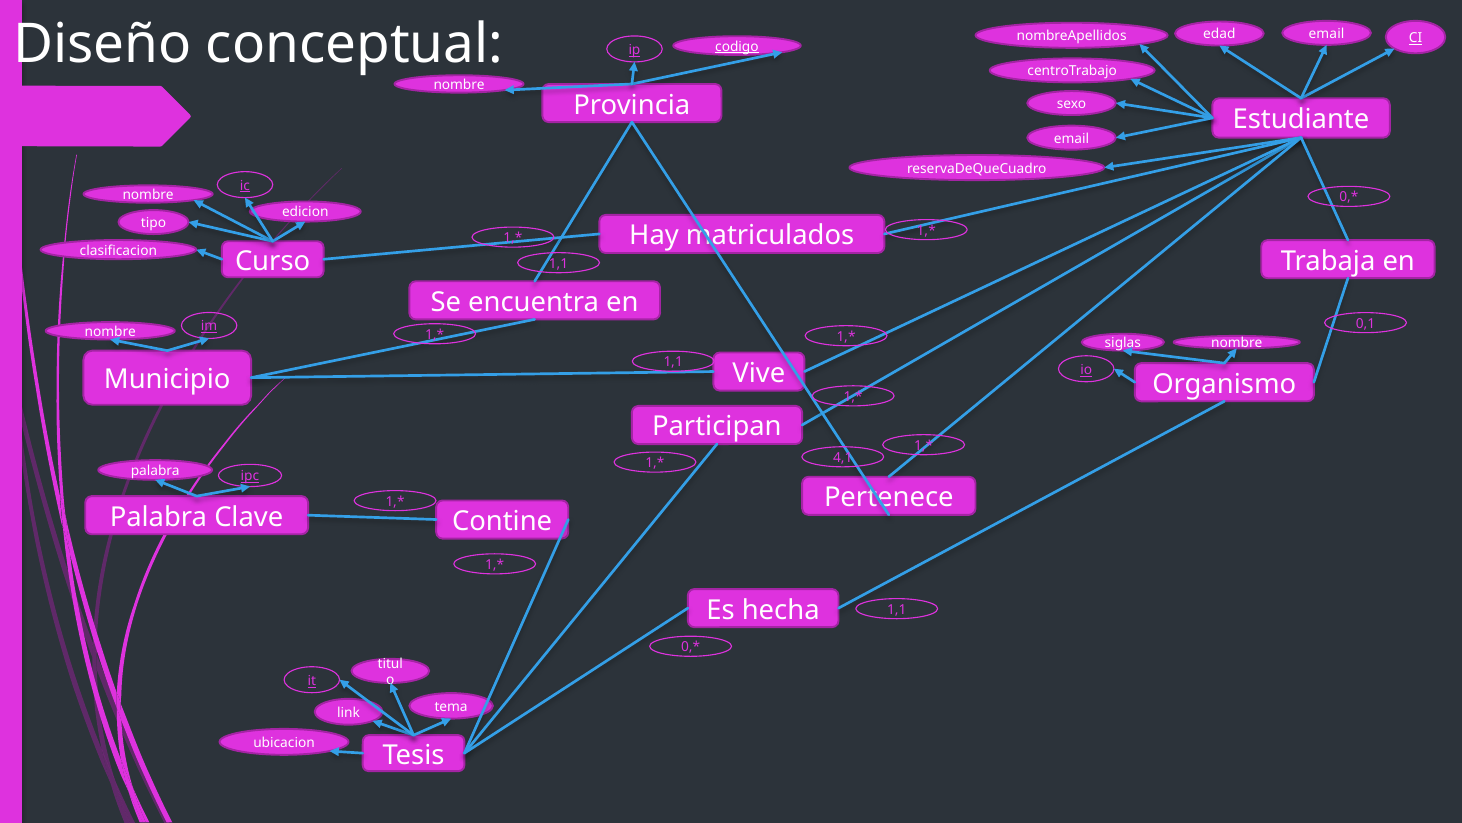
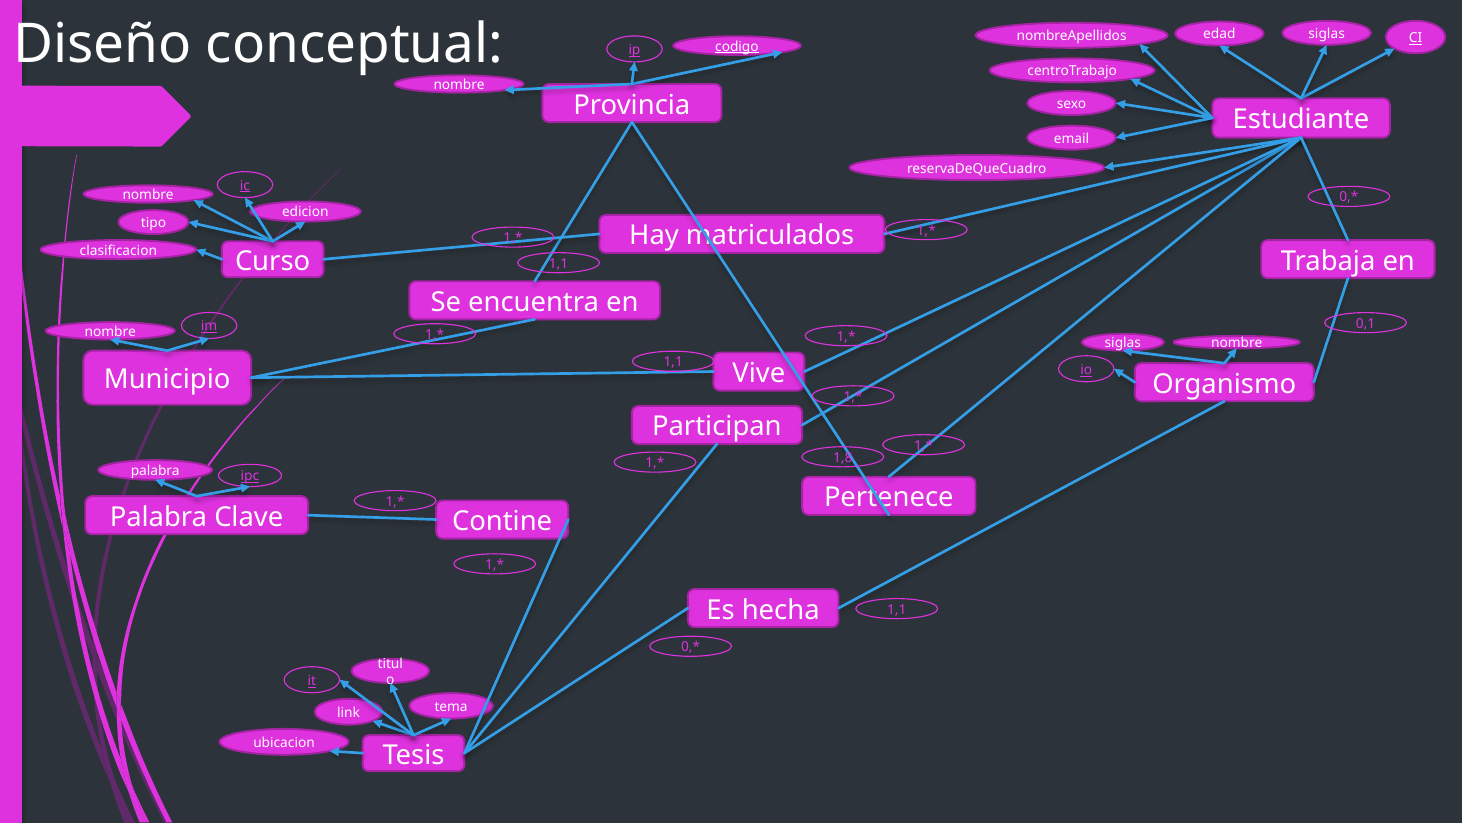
email: email -> siglas (1327, 34)
4,1: 4,1 -> 1,8 (843, 457)
